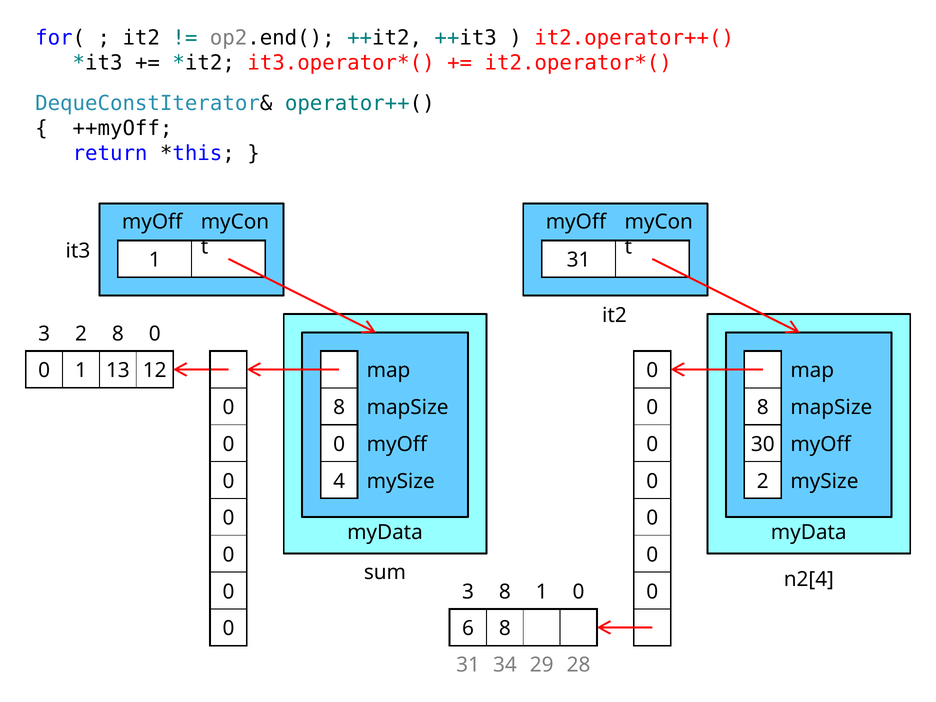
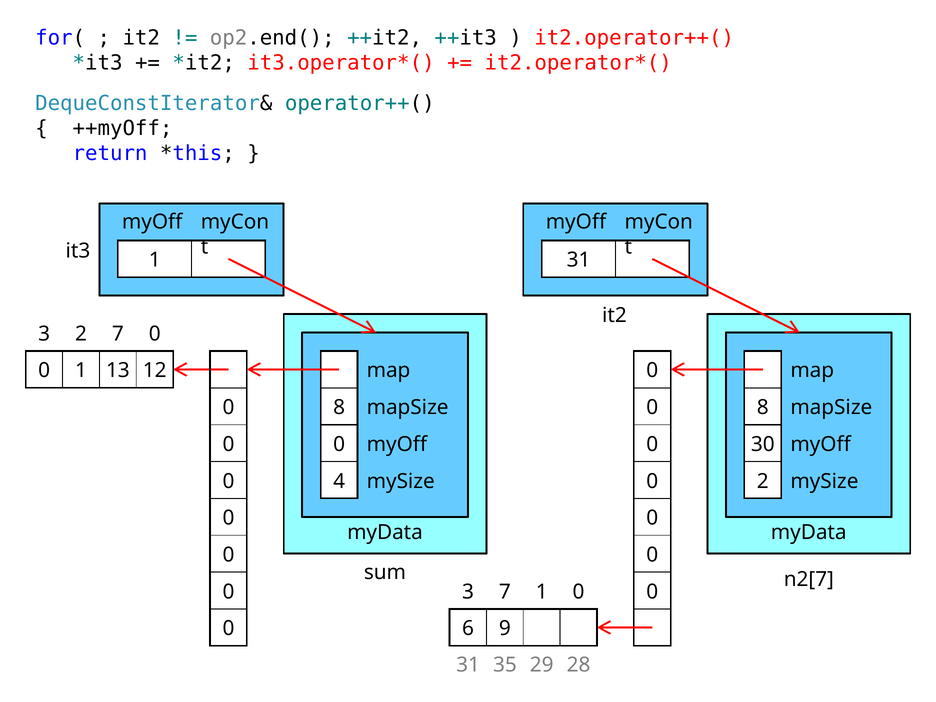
2 8: 8 -> 7 (118, 334)
n2[4: n2[4 -> n2[7 (809, 579)
3 8: 8 -> 7 (505, 592)
6 8: 8 -> 9 (505, 629)
34: 34 -> 35 (505, 665)
